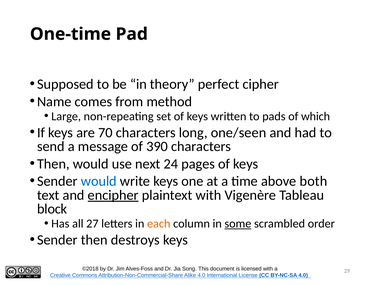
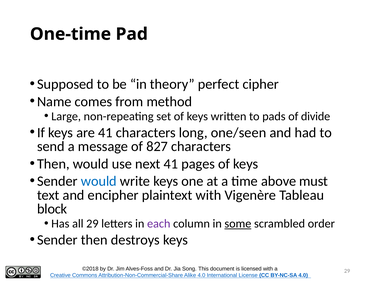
which: which -> divide (316, 116)
are 70: 70 -> 41 (105, 133)
390: 390 -> 827 (157, 146)
next 24: 24 -> 41 (171, 164)
both: both -> must (314, 181)
encipher underline: present -> none (113, 195)
all 27: 27 -> 29 (92, 224)
each colour: orange -> purple (159, 224)
